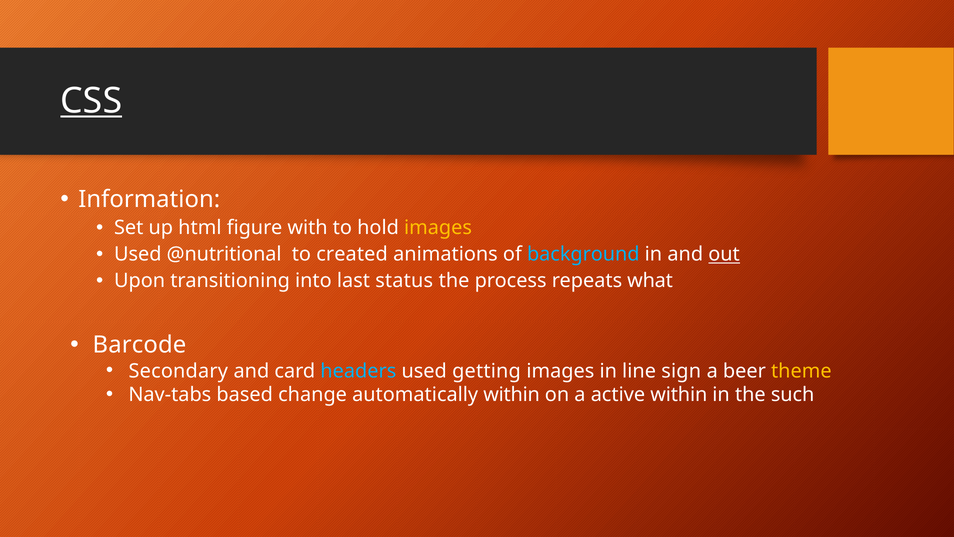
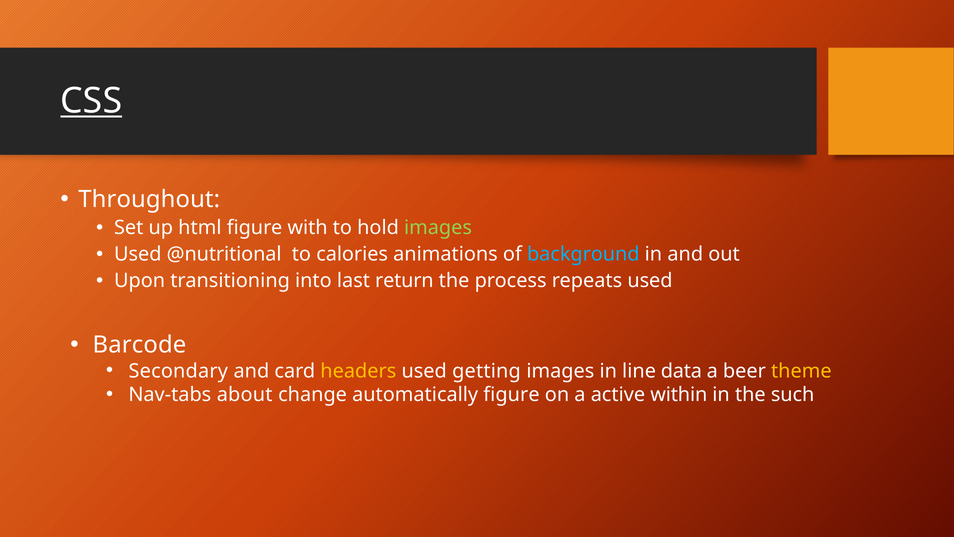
Information: Information -> Throughout (149, 199)
images colour: yellow -> light green (438, 228)
created: created -> calories (352, 254)
out underline: present -> none (724, 254)
status: status -> return (404, 281)
repeats what: what -> used (650, 281)
headers colour: light blue -> yellow (358, 371)
sign: sign -> data (681, 371)
based: based -> about (245, 395)
automatically within: within -> figure (511, 395)
